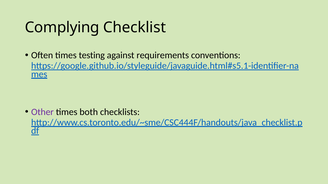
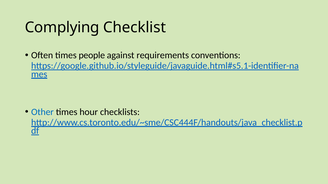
testing: testing -> people (92, 55)
Other colour: purple -> blue (42, 112)
both: both -> hour (89, 112)
